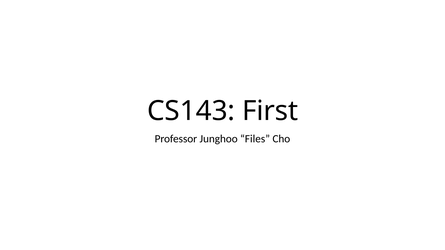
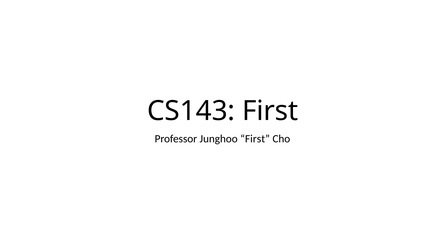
Junghoo Files: Files -> First (255, 139)
